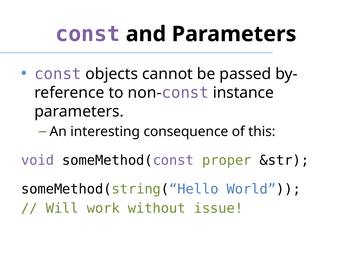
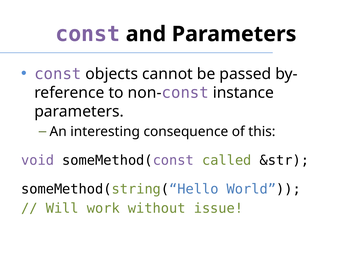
proper: proper -> called (227, 160)
